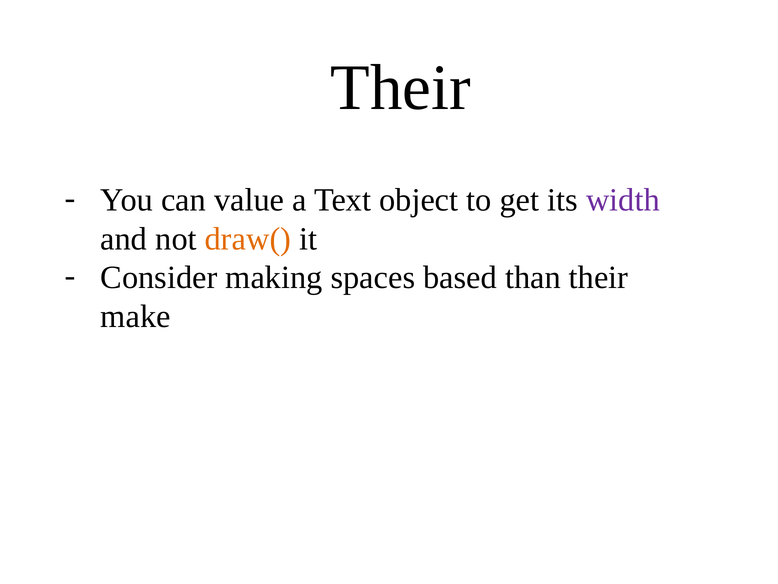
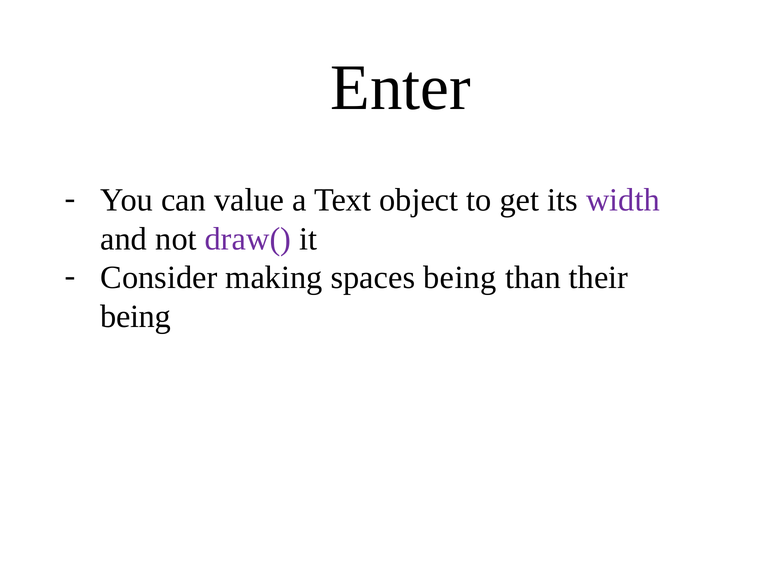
Their: Their -> Enter (401, 88)
draw( colour: orange -> purple (248, 239)
spaces based: based -> being (460, 278)
make: make -> being (136, 316)
